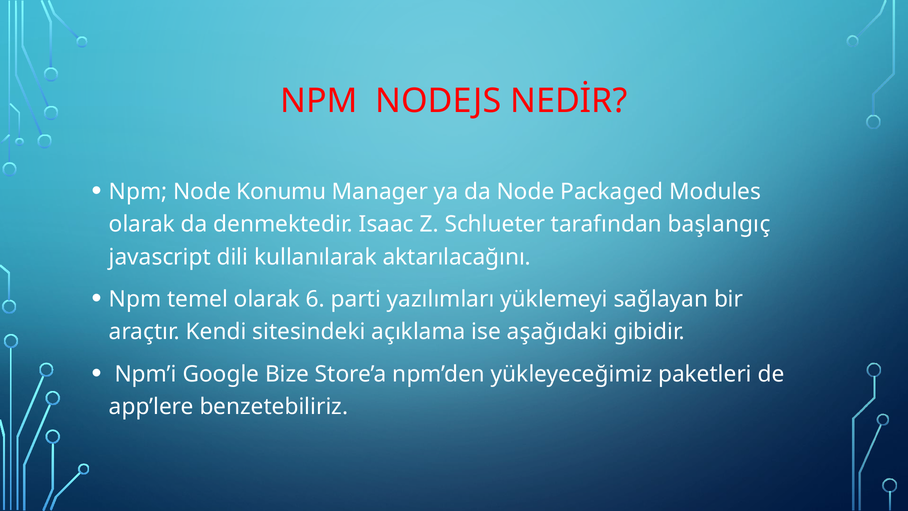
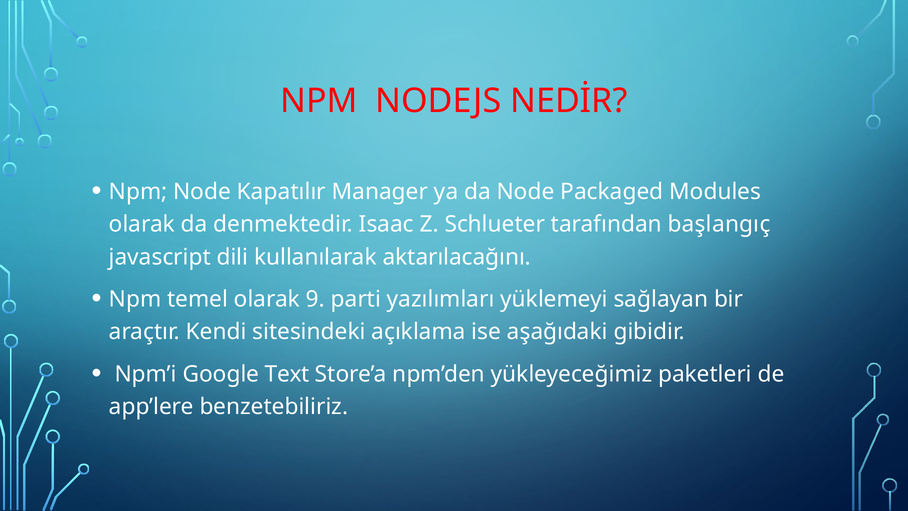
Konumu: Konumu -> Kapatılır (281, 192)
6: 6 -> 9 (315, 299)
Bize: Bize -> Text (287, 374)
